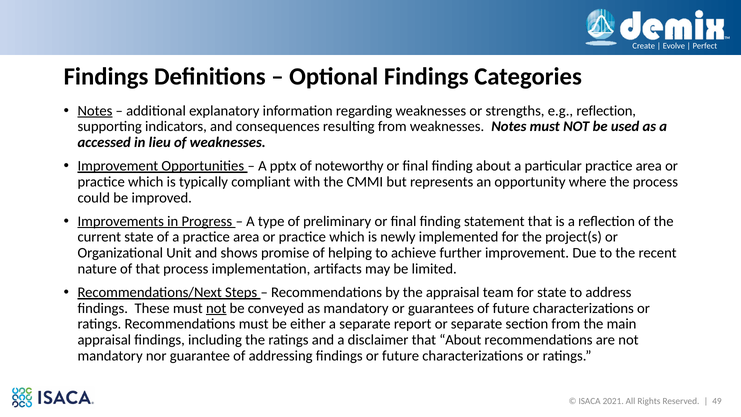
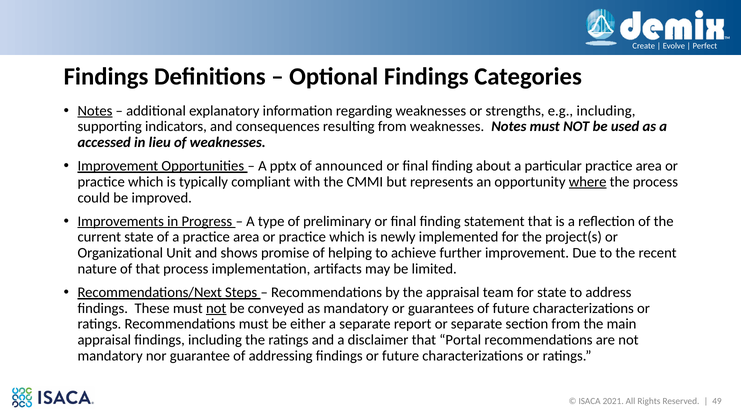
e.g reflection: reflection -> including (606, 111)
noteworthy: noteworthy -> announced (349, 166)
where underline: none -> present (588, 182)
that About: About -> Portal (460, 340)
